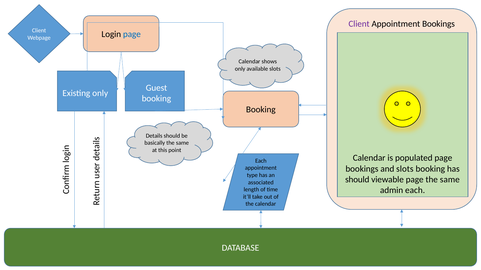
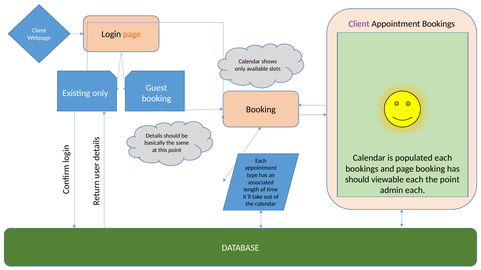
page colour: blue -> orange (132, 34)
populated page: page -> each (443, 158)
and slots: slots -> page (405, 169)
viewable page: page -> each (415, 180)
same: same -> point (450, 180)
